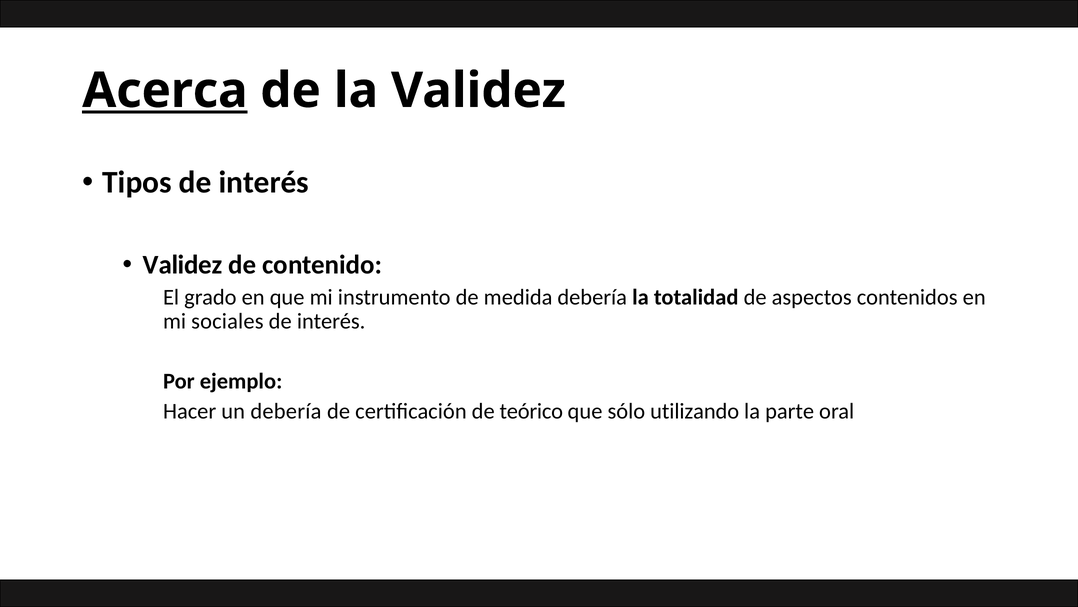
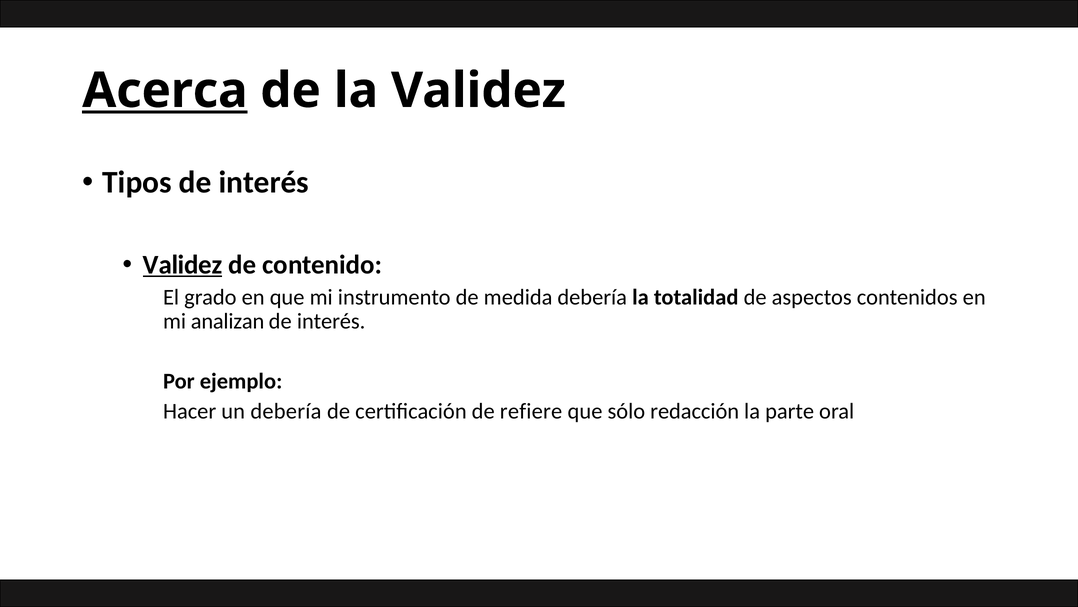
Validez underline: none -> present (183, 264)
sociales: sociales -> analizan (228, 321)
teórico: teórico -> refiere (531, 411)
utilizando: utilizando -> redacción (695, 411)
